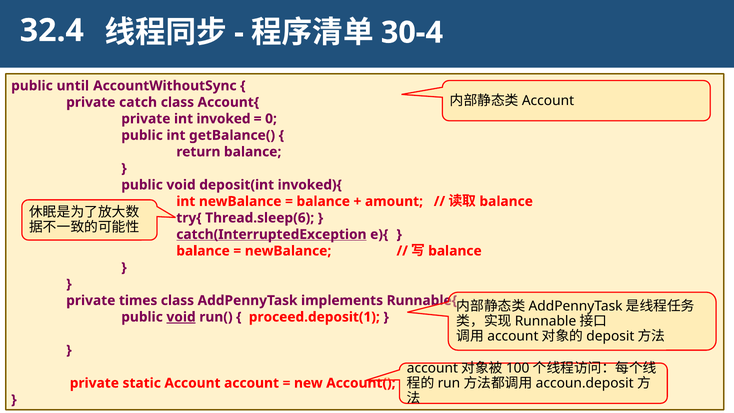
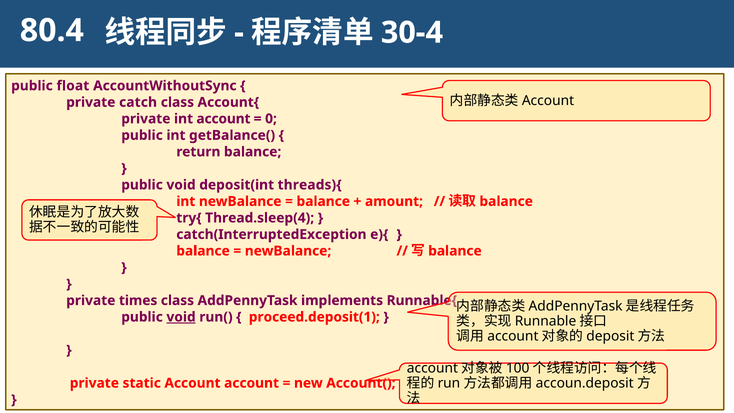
32.4: 32.4 -> 80.4 (52, 30)
until: until -> float (73, 86)
int invoked: invoked -> account (223, 119)
invoked){: invoked){ -> threads){ (310, 185)
Thread.sleep(6: Thread.sleep(6 -> Thread.sleep(4 (260, 218)
catch(InterruptedException underline: present -> none (271, 234)
